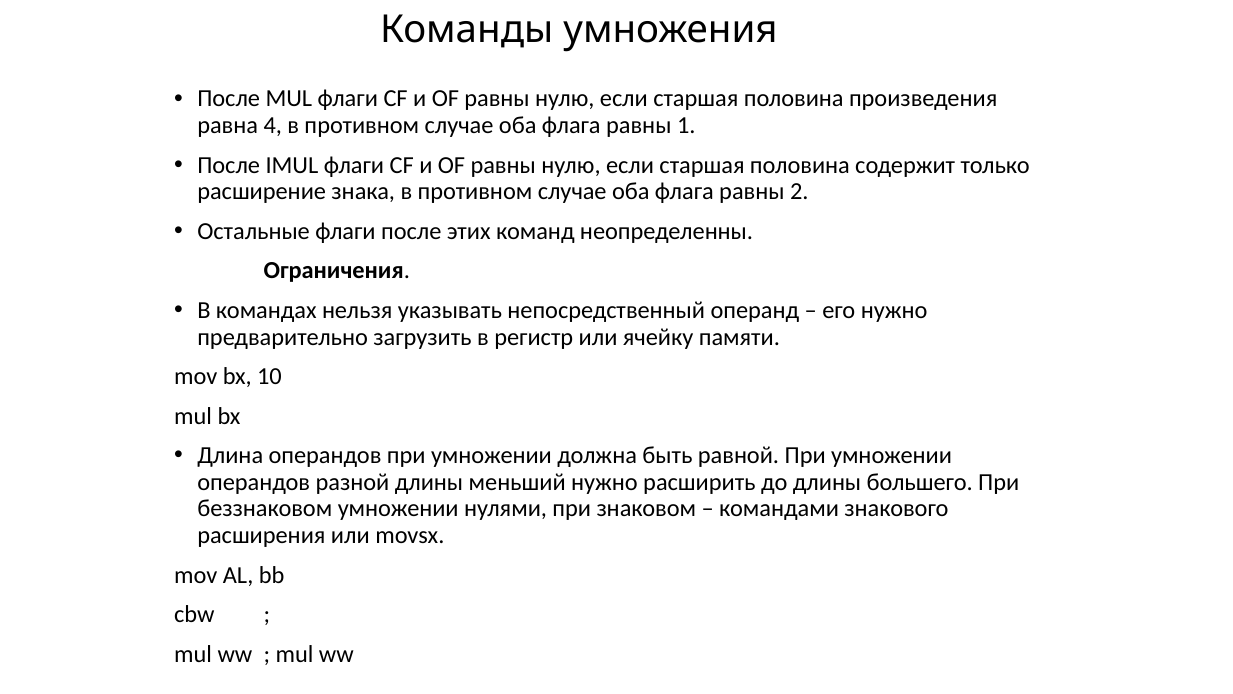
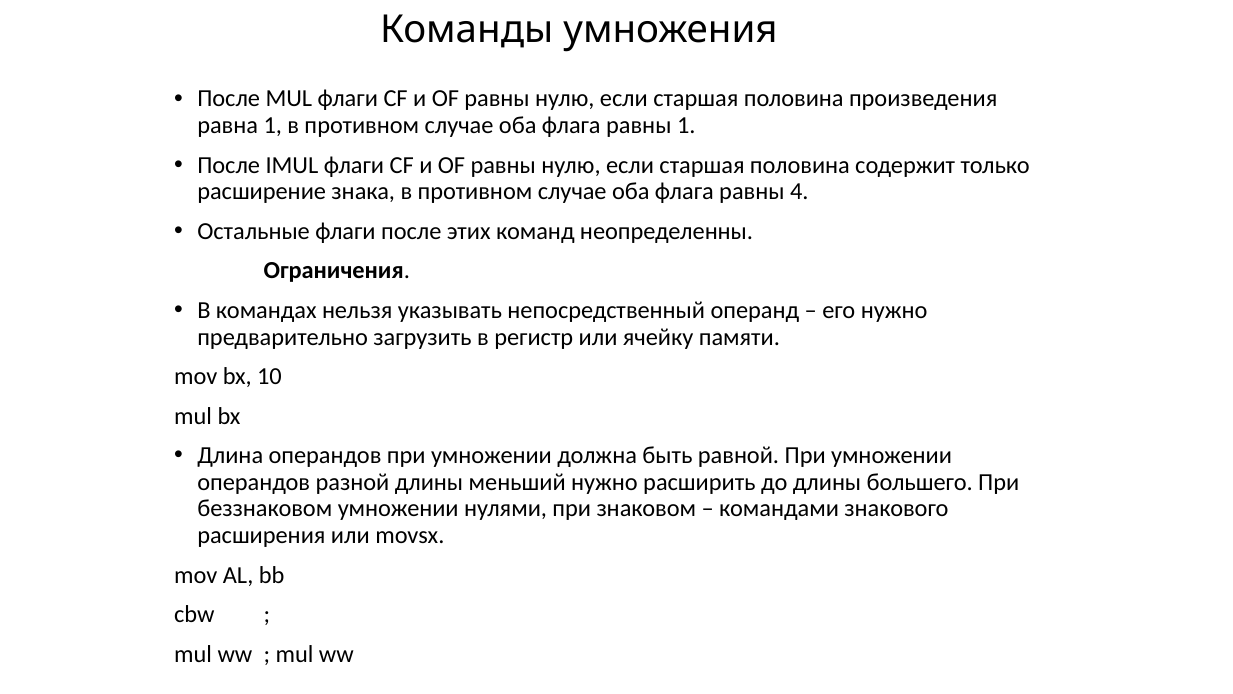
равна 4: 4 -> 1 (273, 125)
2: 2 -> 4 (799, 192)
